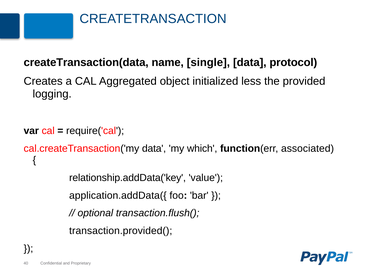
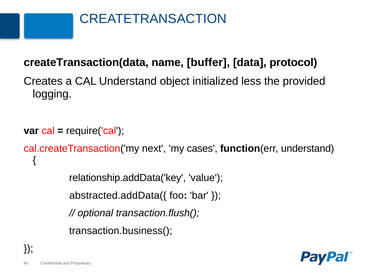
single: single -> buffer (208, 62)
CAL Aggregated: Aggregated -> Understand (128, 81)
cal.createTransaction('my data: data -> next (154, 148)
which: which -> cases (202, 148)
function(err associated: associated -> understand (308, 148)
application.addData({: application.addData({ -> abstracted.addData({ (118, 195)
transaction.provided(: transaction.provided( -> transaction.business( (121, 231)
